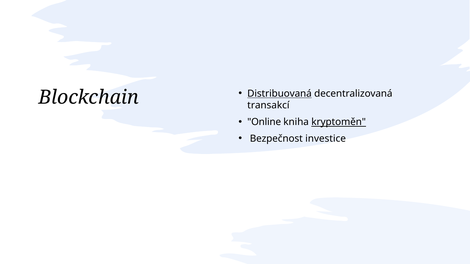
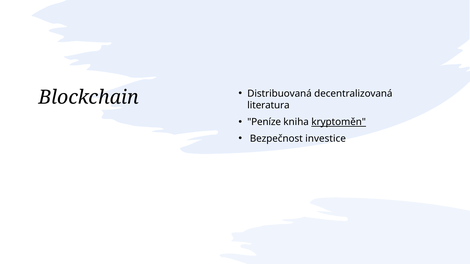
Distribuovaná underline: present -> none (280, 94)
transakcí: transakcí -> literatura (268, 106)
Online: Online -> Peníze (264, 122)
